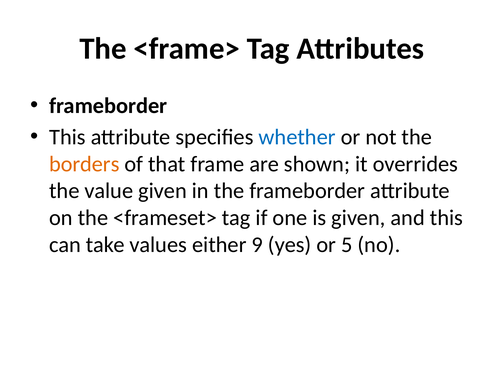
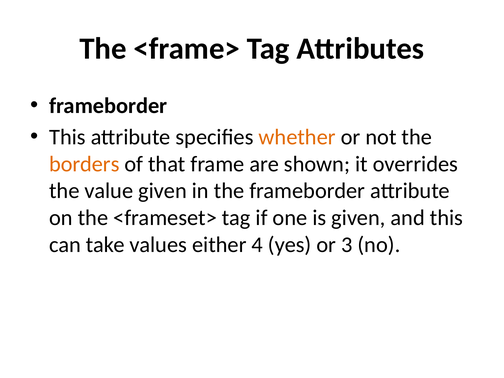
whether colour: blue -> orange (297, 137)
9: 9 -> 4 (257, 245)
5: 5 -> 3 (347, 245)
